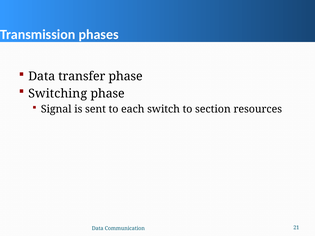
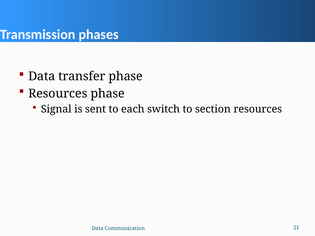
Switching: Switching -> Resources (58, 94)
